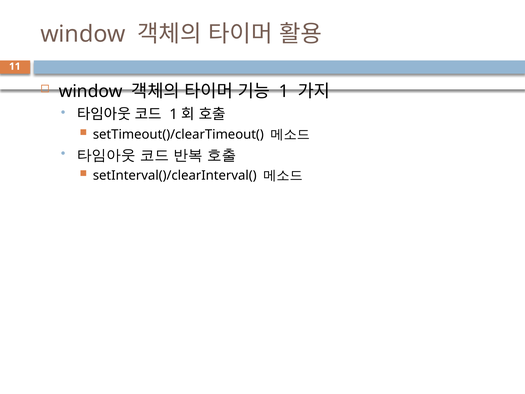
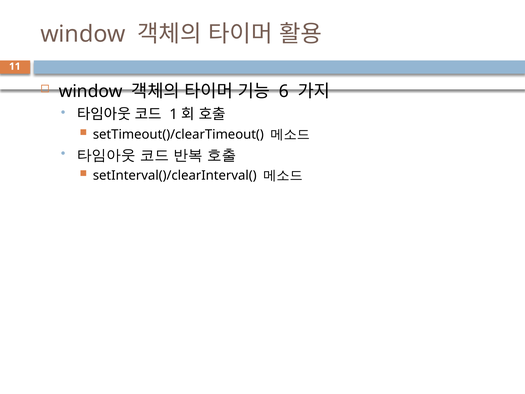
1: 1 -> 6 (284, 91)
